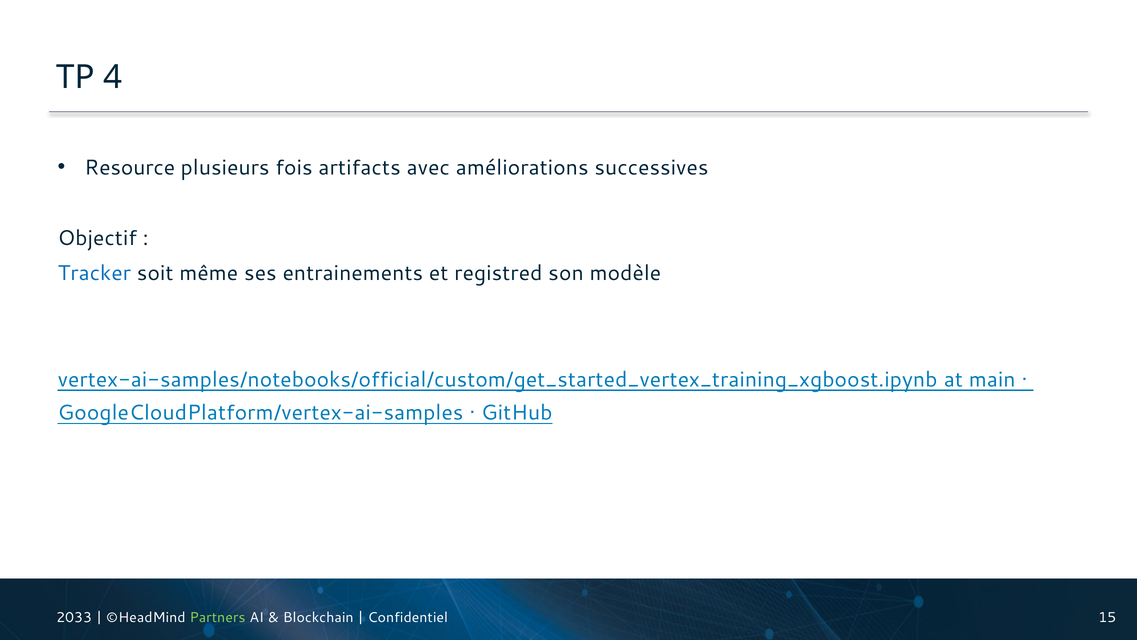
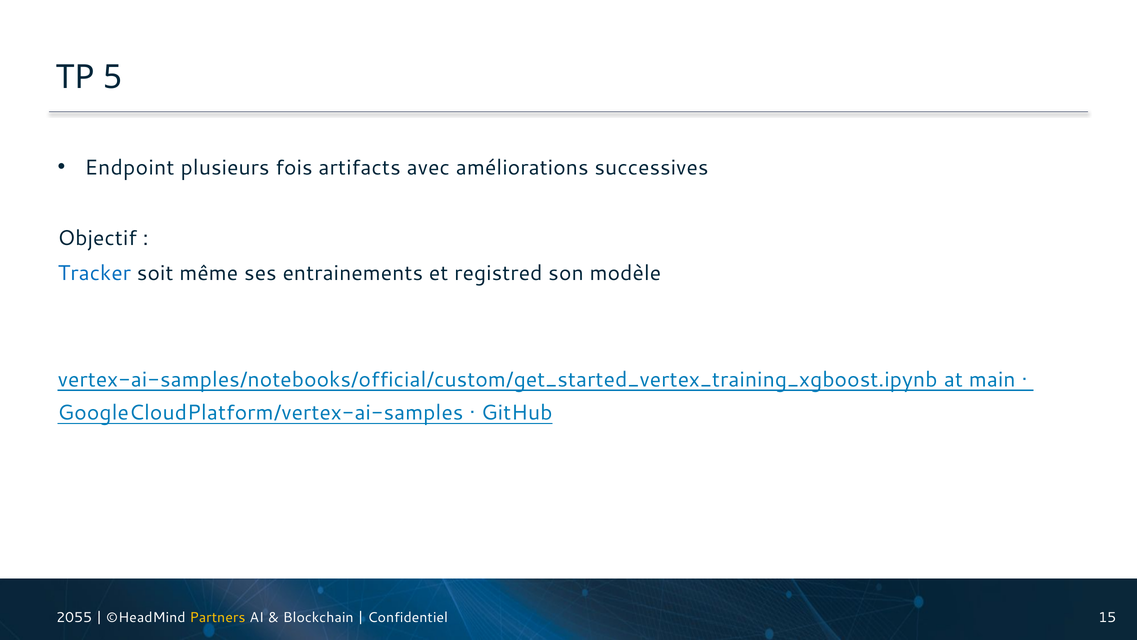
4: 4 -> 5 (113, 77)
Resource: Resource -> Endpoint (130, 167)
2033: 2033 -> 2055 (74, 617)
Partners colour: light green -> yellow (218, 617)
